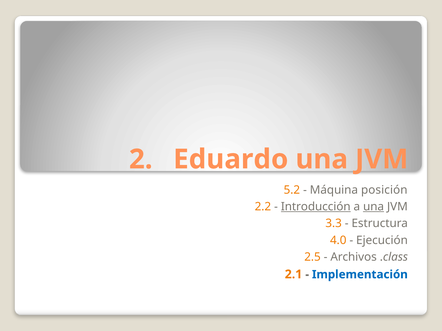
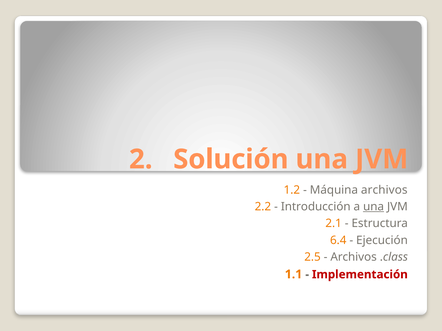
Eduardo: Eduardo -> Solución (231, 160)
5.2: 5.2 -> 1.2 (292, 190)
Máquina posición: posición -> archivos (384, 190)
Introducción underline: present -> none (316, 207)
3.3: 3.3 -> 2.1 (334, 224)
4.0: 4.0 -> 6.4 (338, 241)
2.1: 2.1 -> 1.1 (294, 275)
Implementación colour: blue -> red (360, 275)
